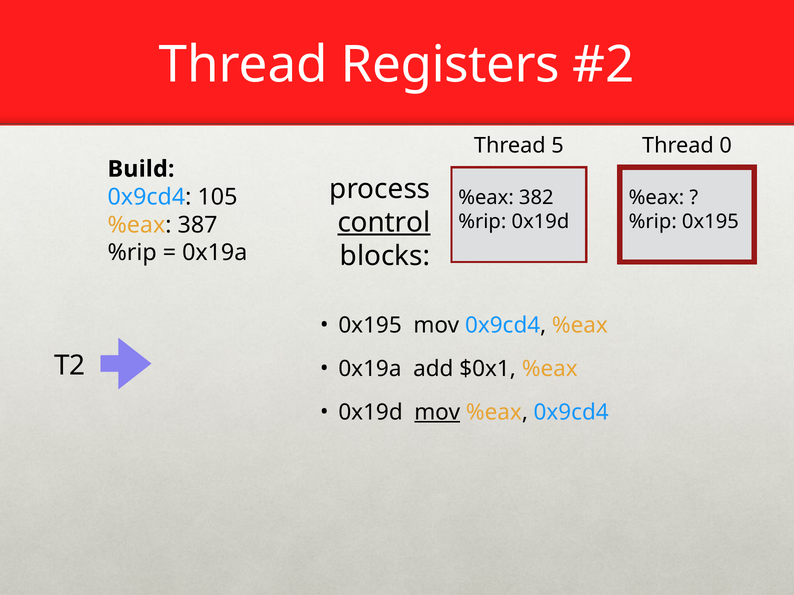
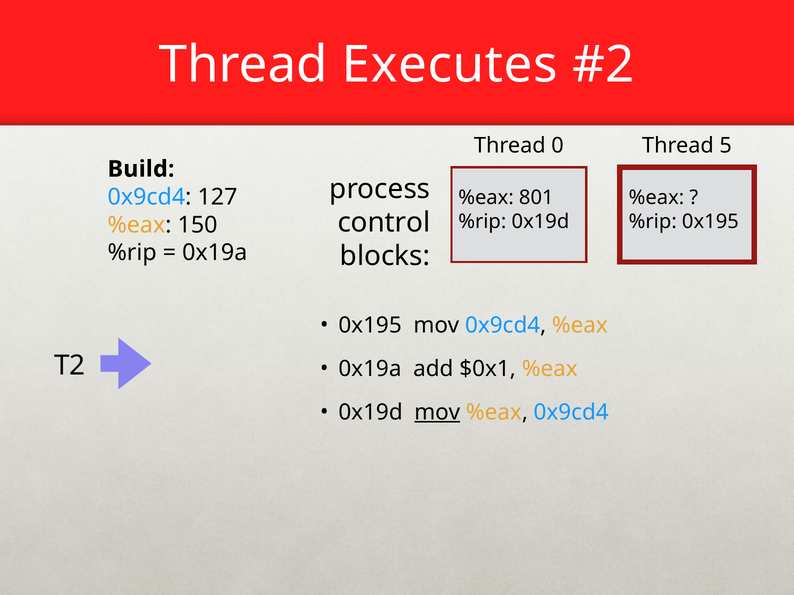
Registers: Registers -> Executes (450, 65)
5: 5 -> 0 (558, 146)
0: 0 -> 5 (726, 146)
105: 105 -> 127 (217, 197)
382: 382 -> 801 (536, 198)
control underline: present -> none (384, 223)
387: 387 -> 150 (198, 225)
